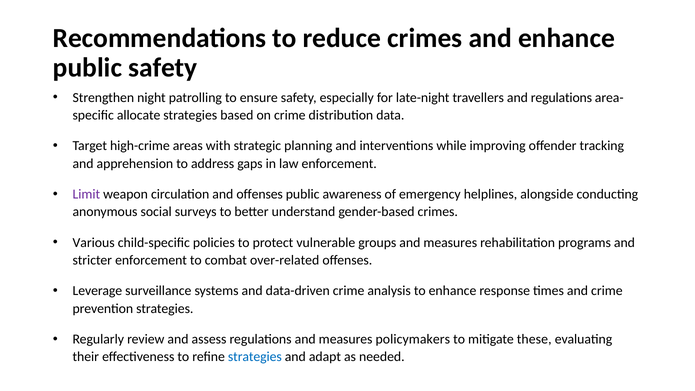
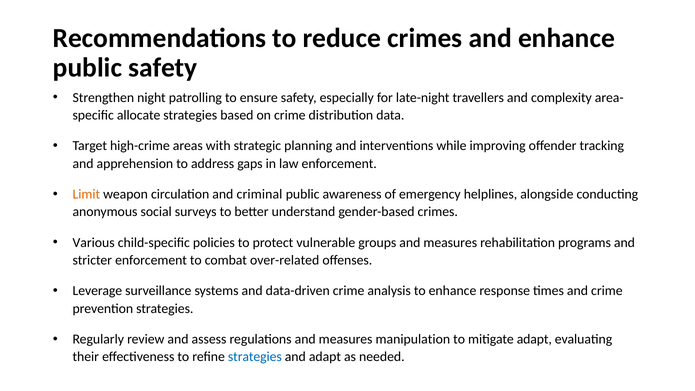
and regulations: regulations -> complexity (561, 98)
Limit colour: purple -> orange (86, 194)
and offenses: offenses -> criminal (260, 194)
policymakers: policymakers -> manipulation (413, 339)
mitigate these: these -> adapt (534, 339)
